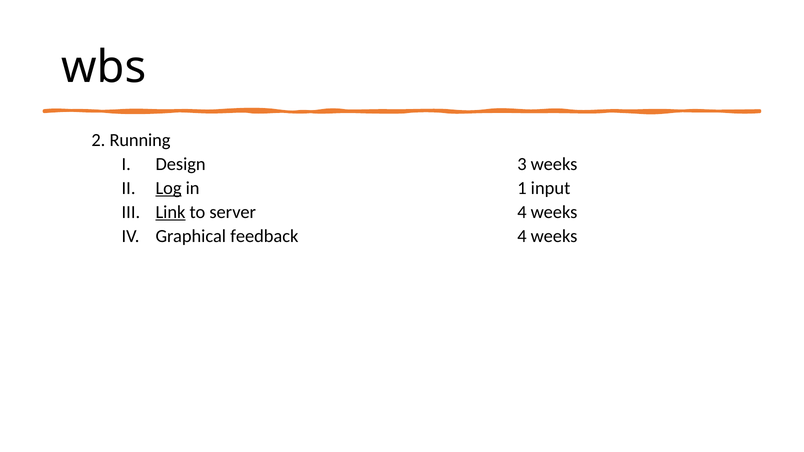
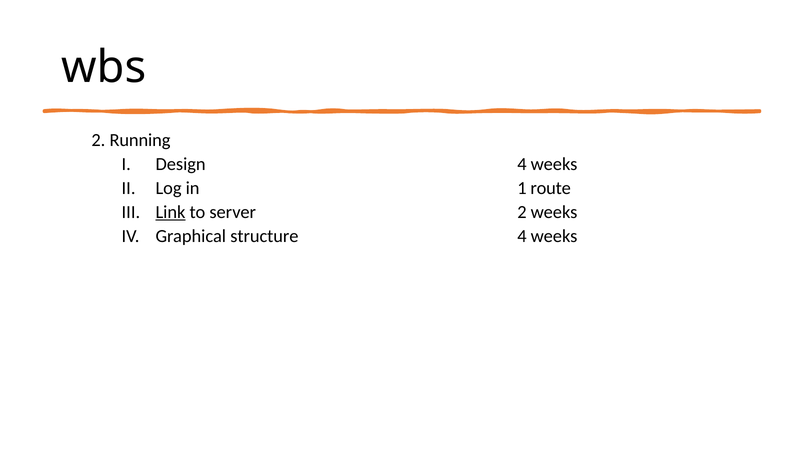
Design 3: 3 -> 4 (522, 164)
Log underline: present -> none (169, 188)
input: input -> route (551, 188)
server 4: 4 -> 2 (522, 212)
feedback: feedback -> structure (264, 236)
